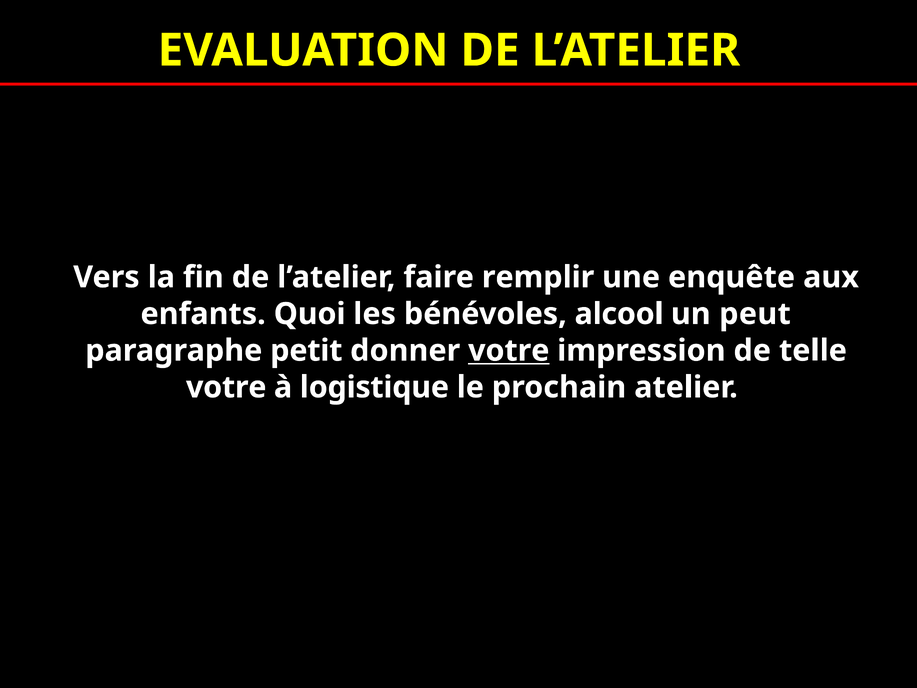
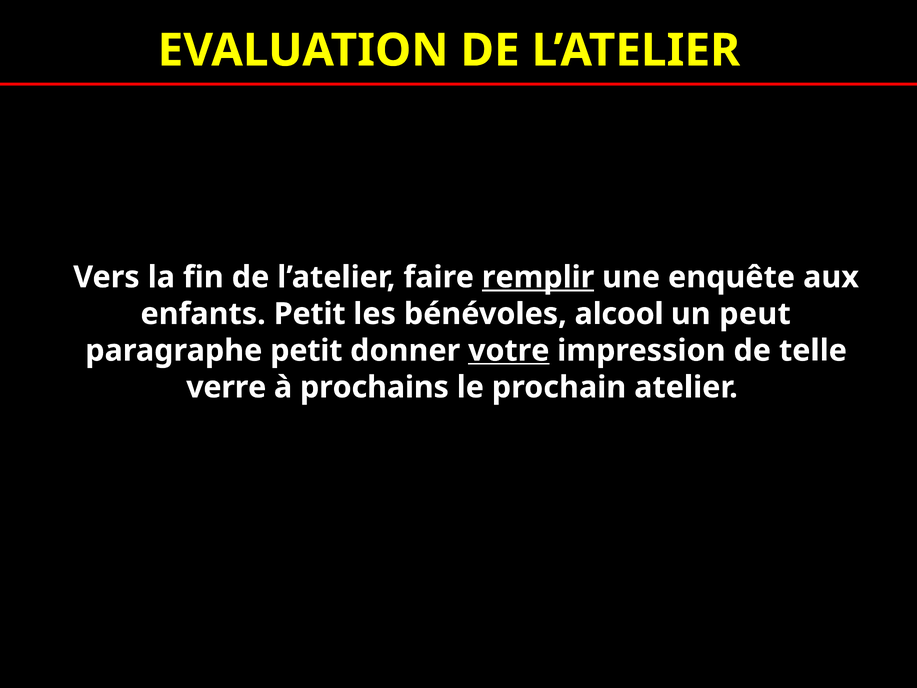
remplir underline: none -> present (538, 277)
enfants Quoi: Quoi -> Petit (310, 314)
votre: votre -> verre (226, 387)
logistique: logistique -> prochains (374, 387)
